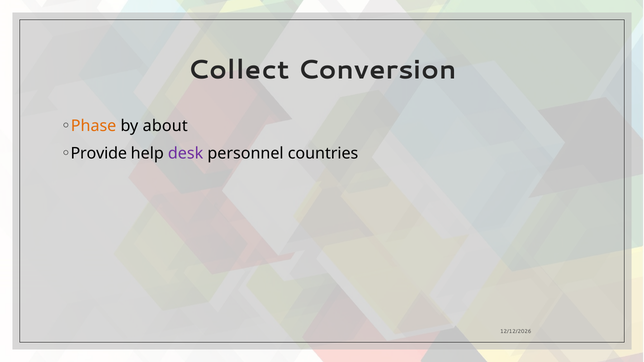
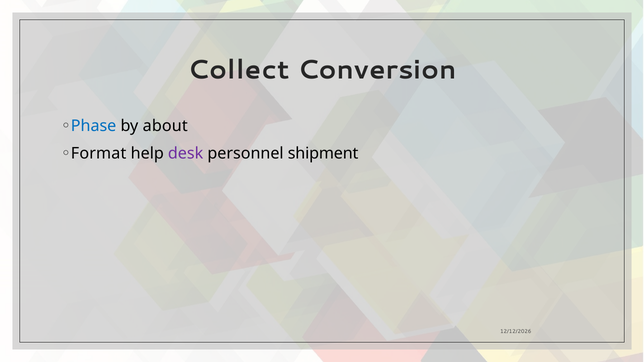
Phase colour: orange -> blue (94, 126)
Provide: Provide -> Format (99, 154)
countries: countries -> shipment (323, 154)
